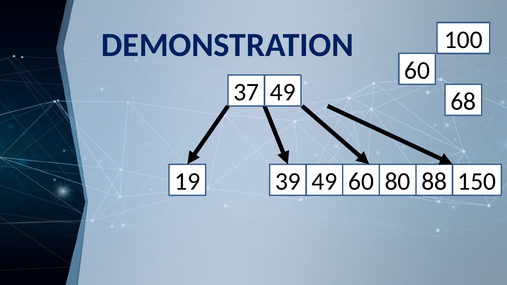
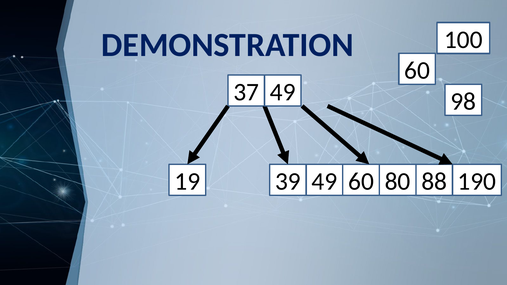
68: 68 -> 98 (463, 102)
150: 150 -> 190 (477, 182)
